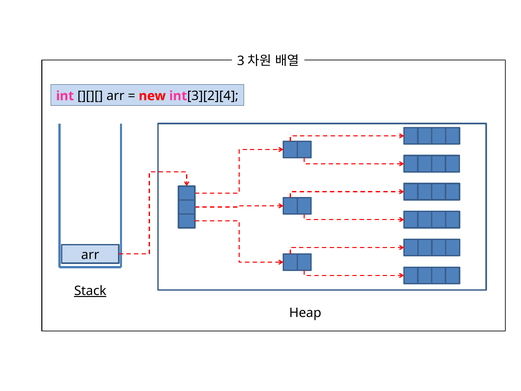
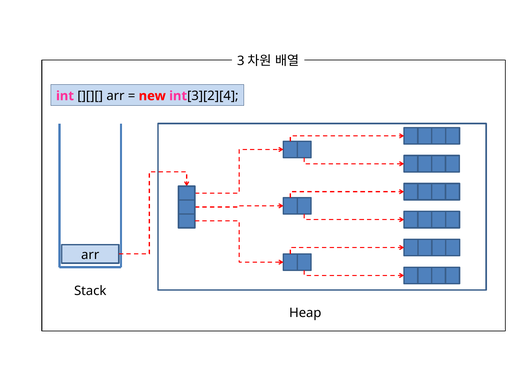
Stack underline: present -> none (90, 291)
